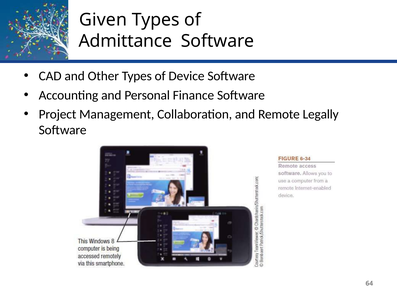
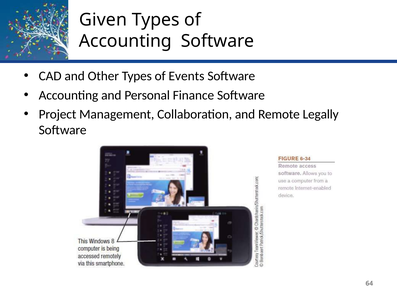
Admittance: Admittance -> Accounting (125, 41)
Device: Device -> Events (186, 76)
